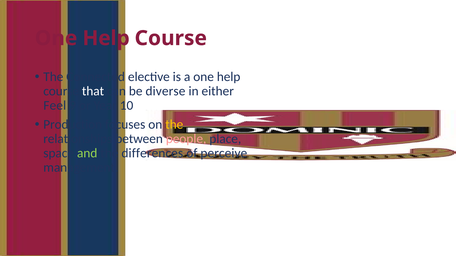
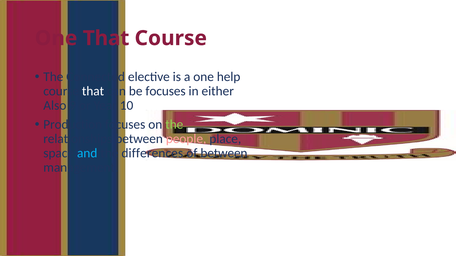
Help: Help -> That (106, 38)
be diverse: diverse -> focuses (166, 91)
Feel: Feel -> Also (55, 106)
the colour: yellow -> light green (174, 125)
and colour: light green -> light blue (87, 154)
of perceive: perceive -> between (224, 154)
